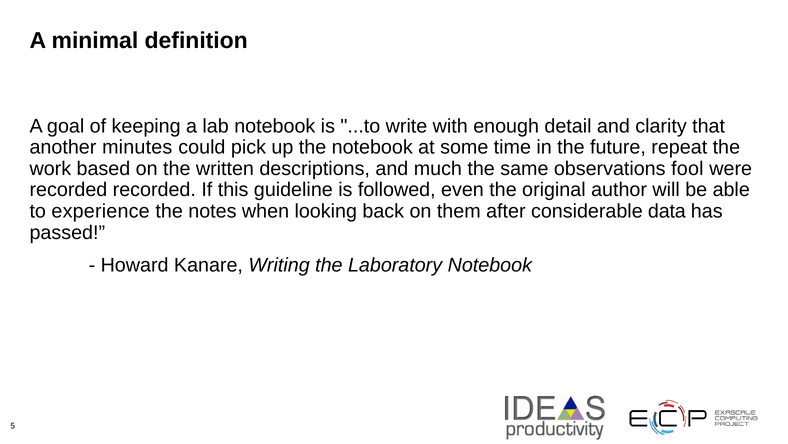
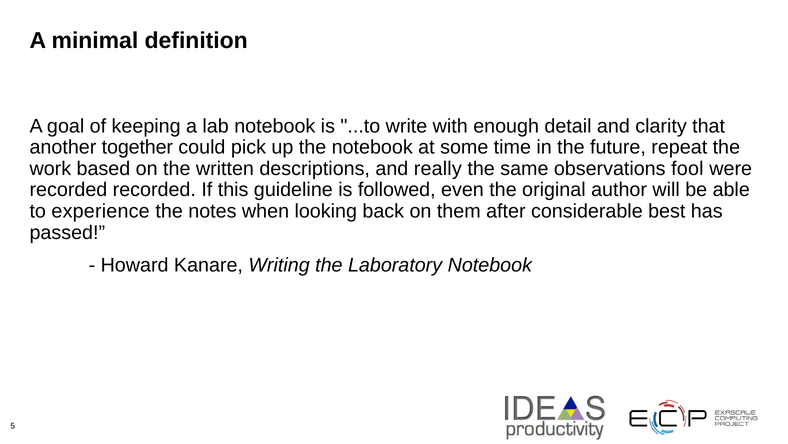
minutes: minutes -> together (137, 147)
much: much -> really (438, 168)
data: data -> best (667, 211)
